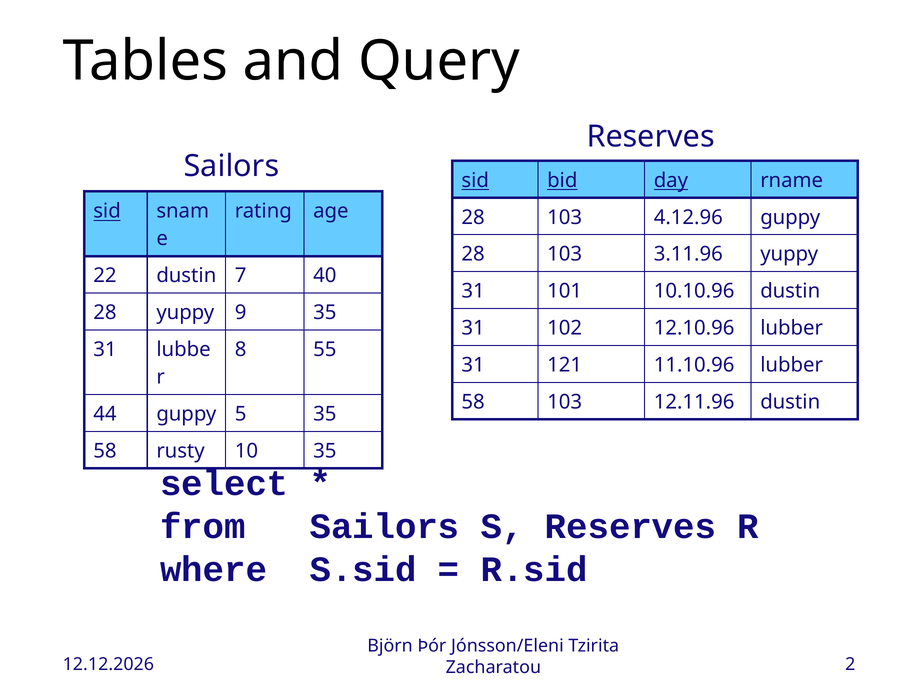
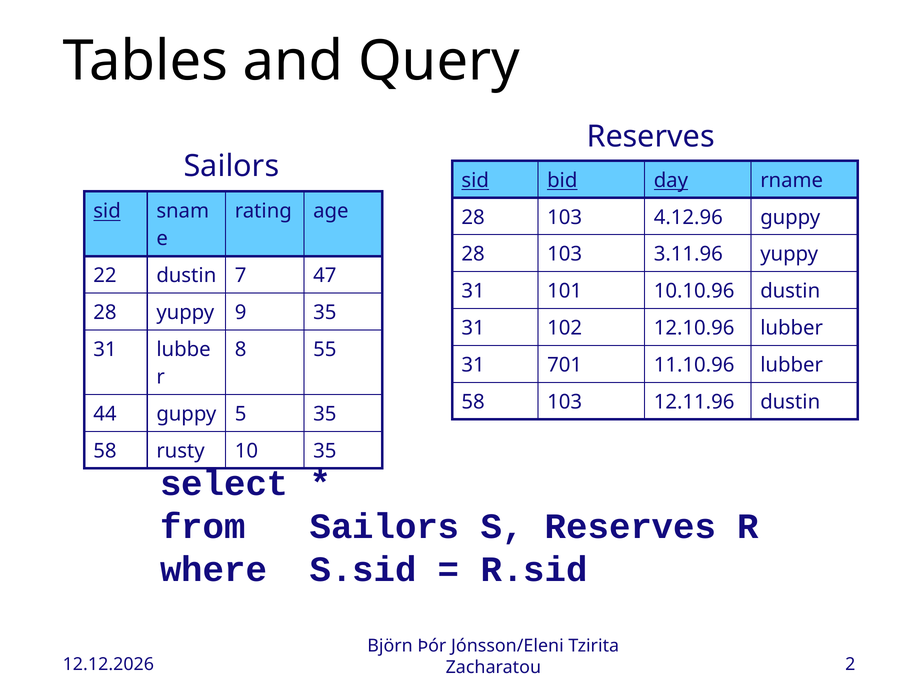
40: 40 -> 47 (325, 275)
121: 121 -> 701 (565, 365)
